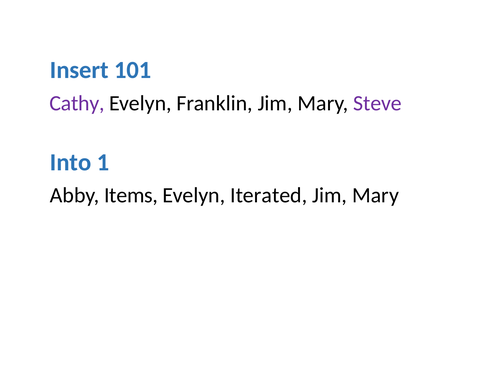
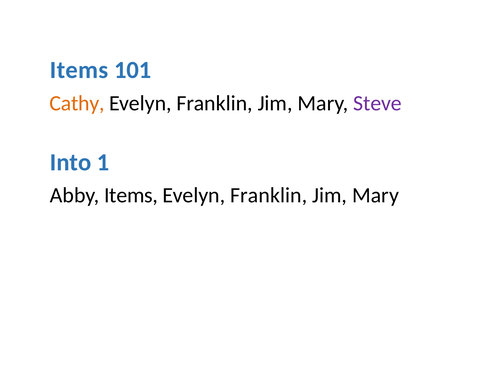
Insert: Insert -> Items (79, 70)
Cathy colour: purple -> orange (77, 103)
Iterated: Iterated -> Franklin (269, 195)
